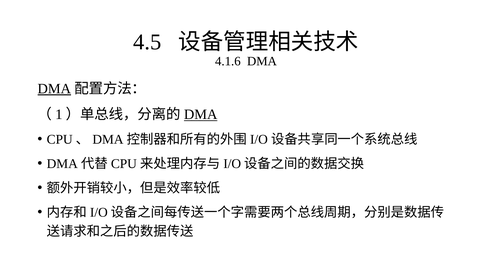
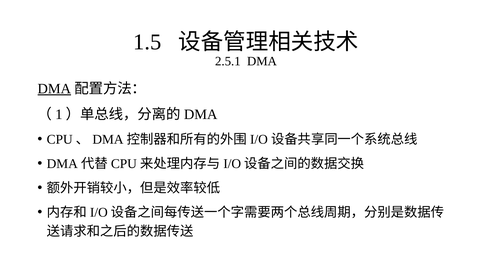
4.5: 4.5 -> 1.5 (147, 42)
4.1.6: 4.1.6 -> 2.5.1 (228, 61)
DMA underline: present -> none (201, 114)
